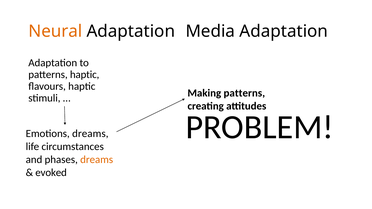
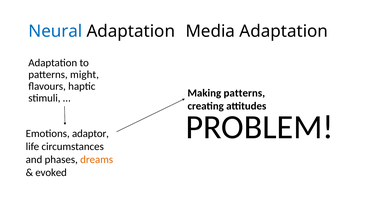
Neural colour: orange -> blue (55, 31)
patterns haptic: haptic -> might (85, 75)
Emotions dreams: dreams -> adaptor (90, 134)
